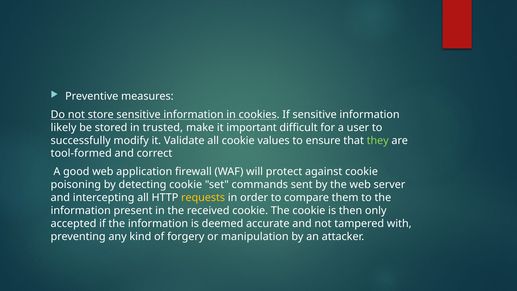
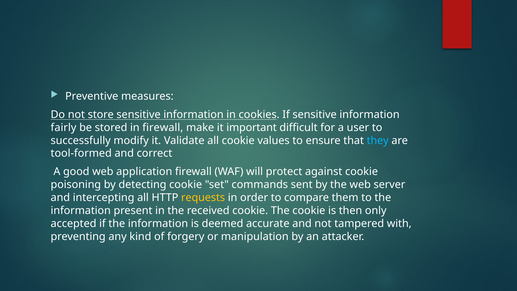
likely: likely -> fairly (64, 127)
in trusted: trusted -> firewall (163, 127)
they colour: light green -> light blue (378, 140)
